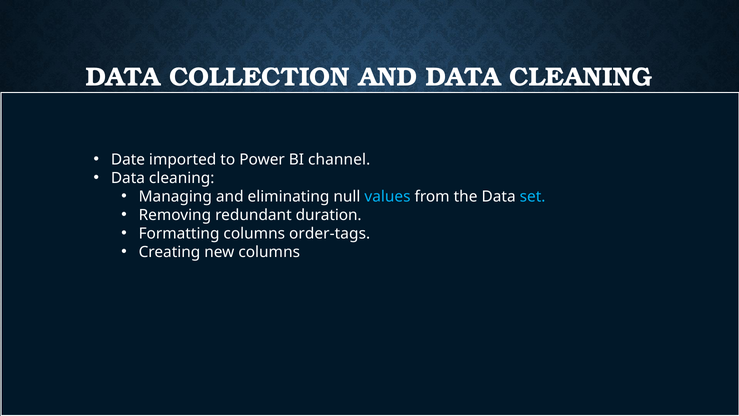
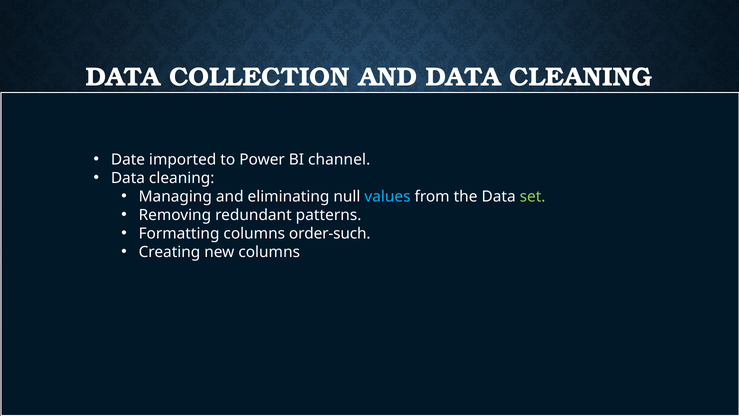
set colour: light blue -> light green (533, 196)
duration: duration -> patterns (329, 215)
order-tags: order-tags -> order-such (330, 233)
